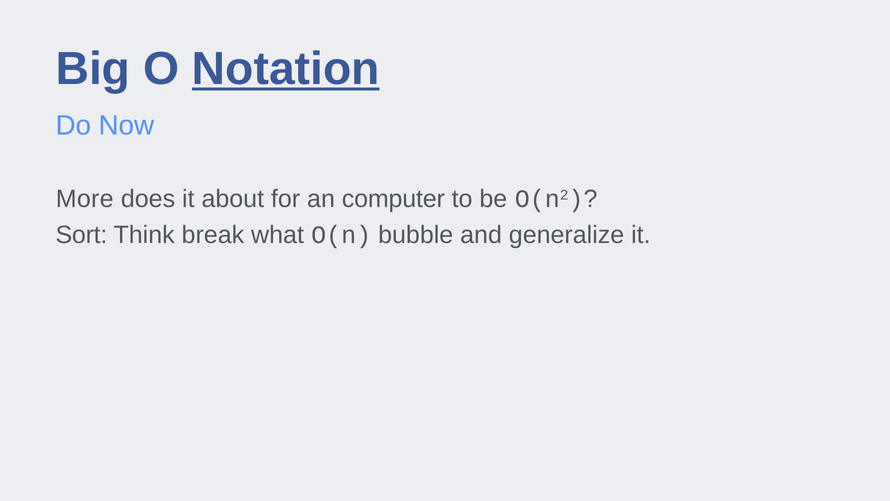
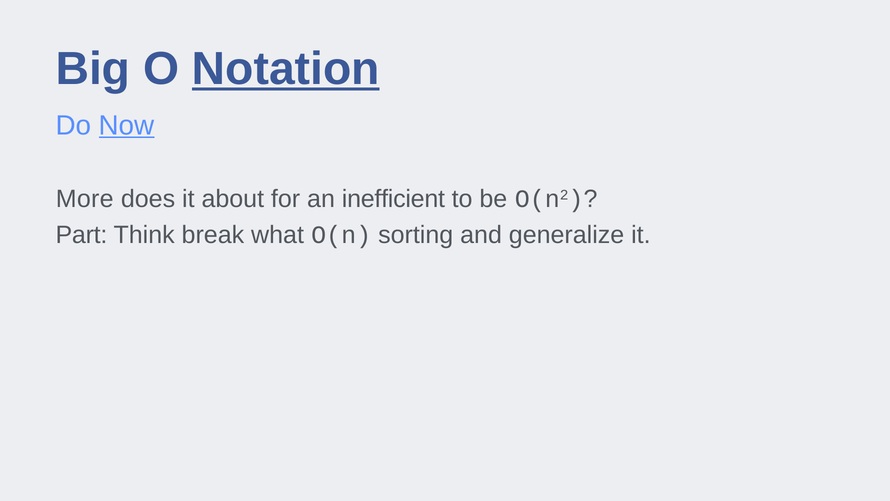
Now underline: none -> present (127, 125)
computer: computer -> inefficient (393, 199)
Sort: Sort -> Part (81, 235)
bubble: bubble -> sorting (416, 235)
